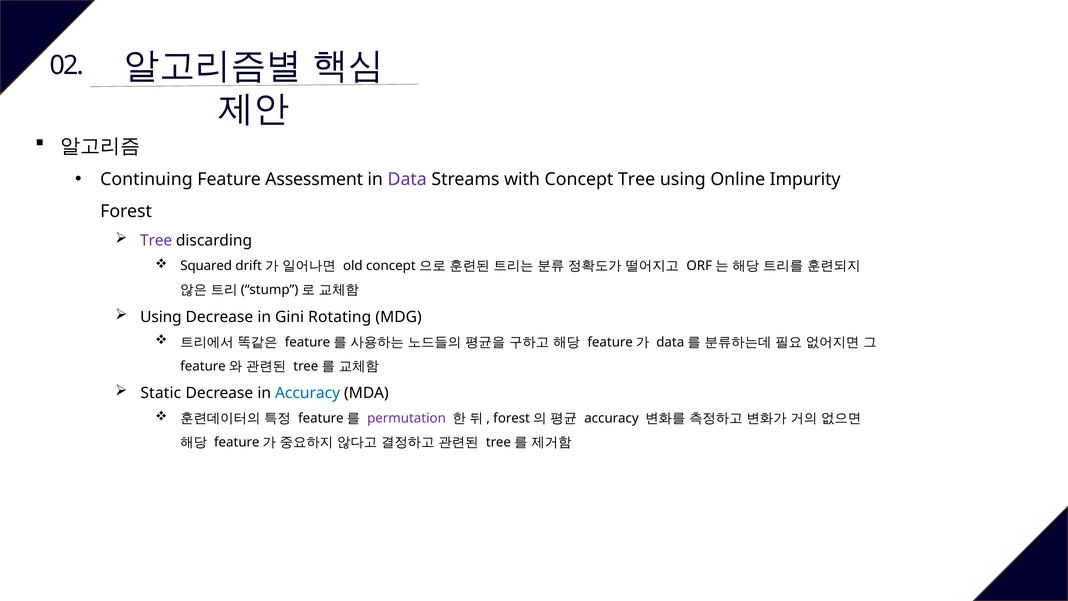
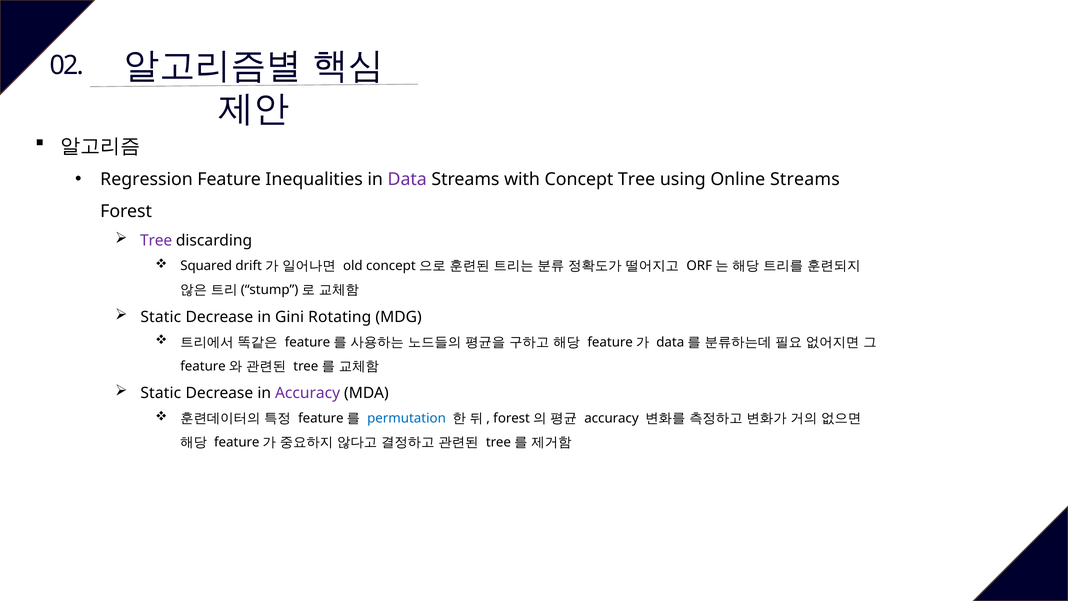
Continuing: Continuing -> Regression (147, 179)
Assessment: Assessment -> Inequalities (314, 179)
Online Impurity: Impurity -> Streams (805, 179)
Using: Using -> Static (161, 317)
Accuracy colour: blue -> purple (308, 393)
permutation colour: purple -> blue (407, 418)
